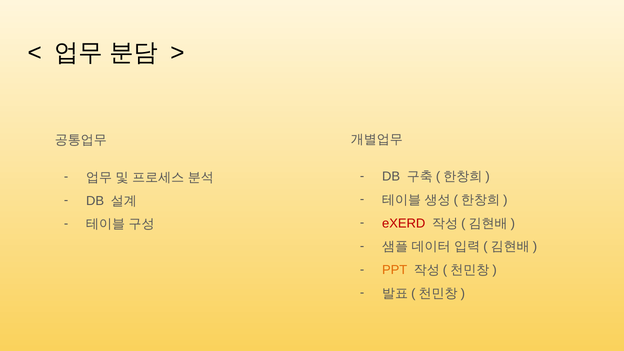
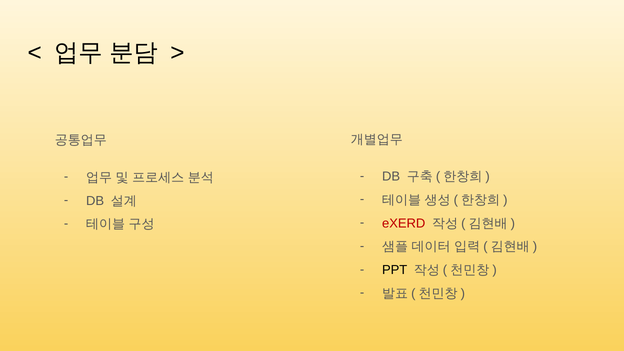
PPT colour: orange -> black (395, 270)
